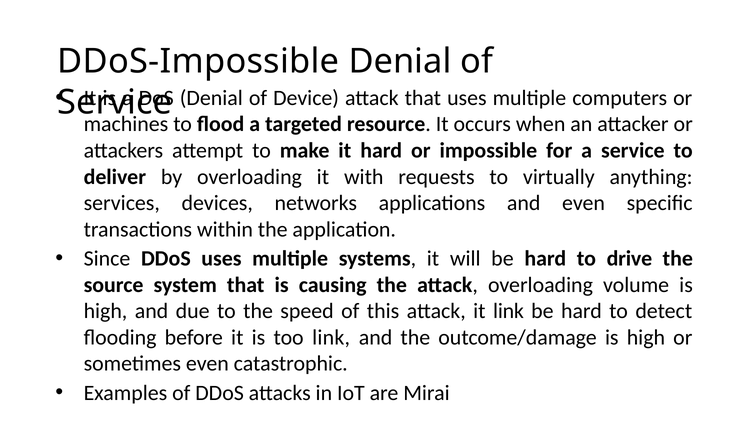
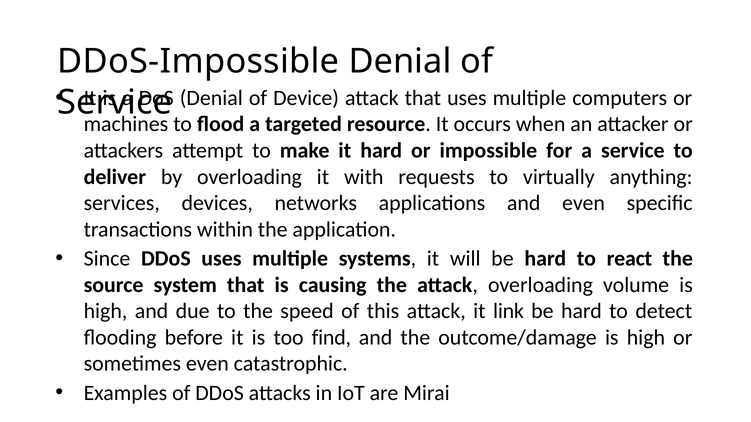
drive: drive -> react (629, 259)
too link: link -> find (331, 338)
